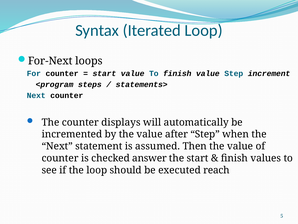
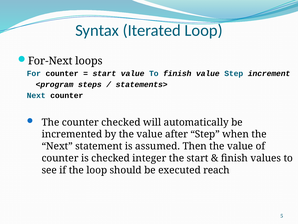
counter displays: displays -> checked (121, 122)
answer: answer -> integer (149, 158)
